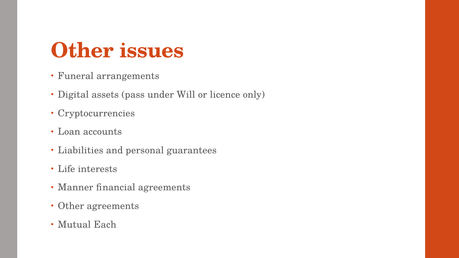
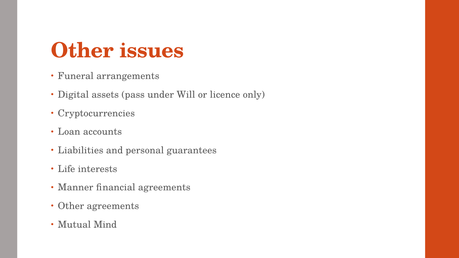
Each: Each -> Mind (105, 225)
